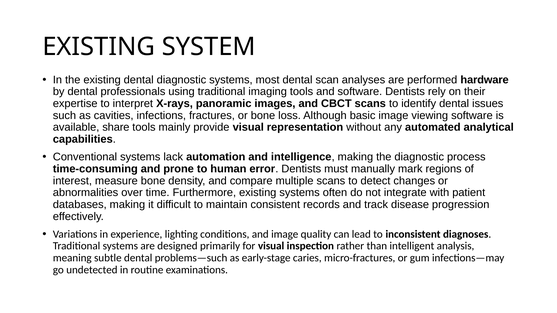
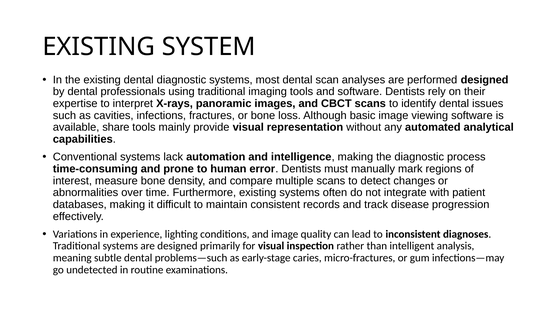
performed hardware: hardware -> designed (485, 80)
